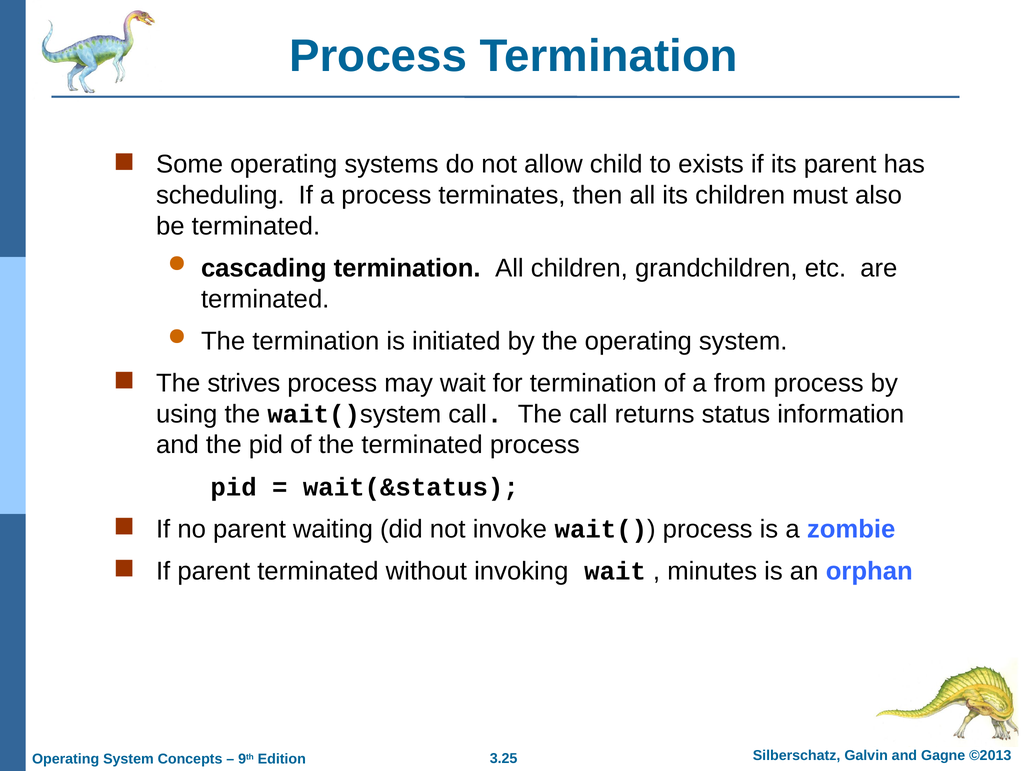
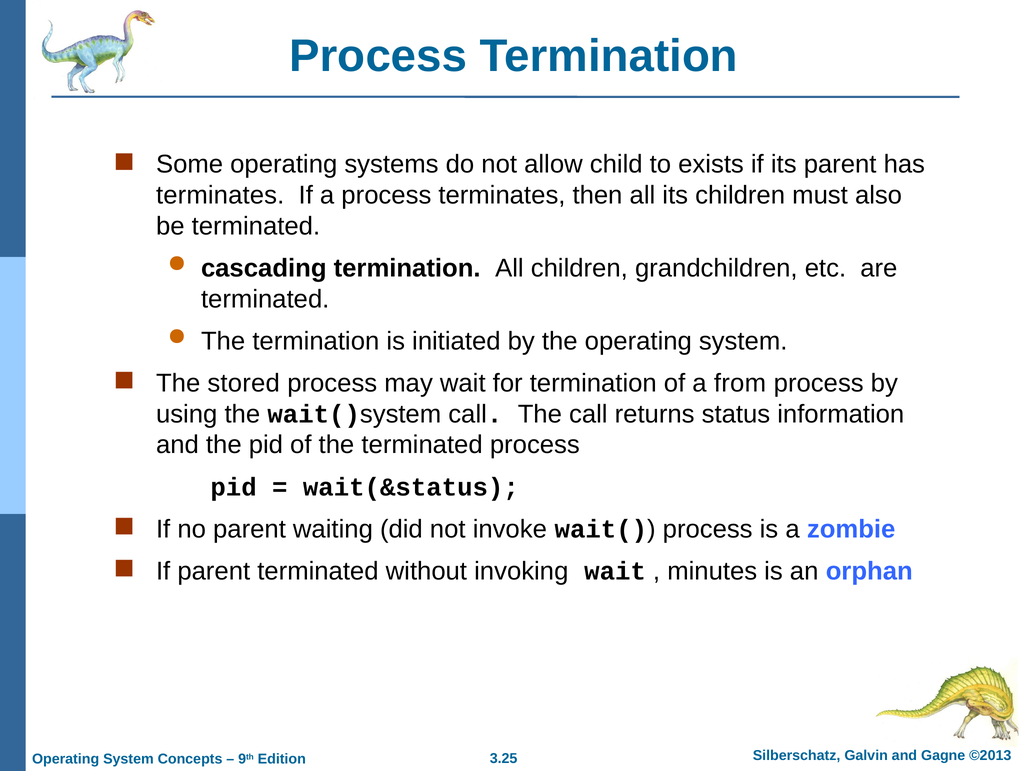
scheduling: scheduling -> terminates (220, 195)
strives: strives -> stored (244, 383)
